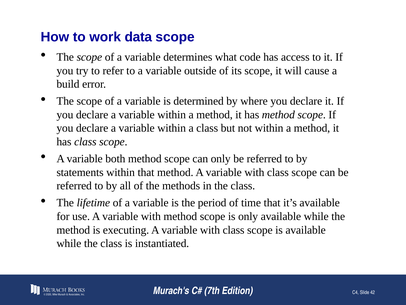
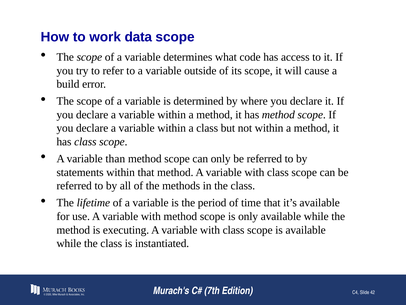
both: both -> than (115, 158)
